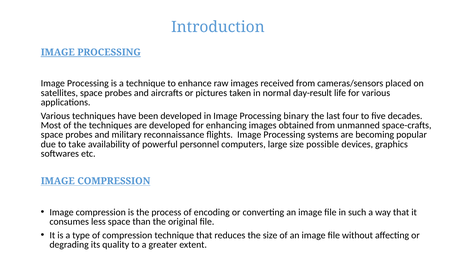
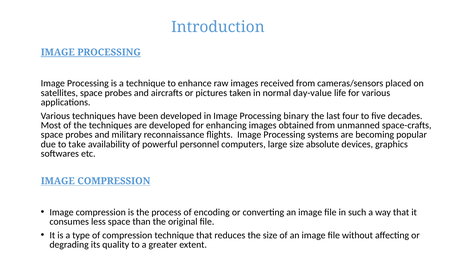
day-result: day-result -> day-value (312, 93)
possible: possible -> absolute (323, 144)
